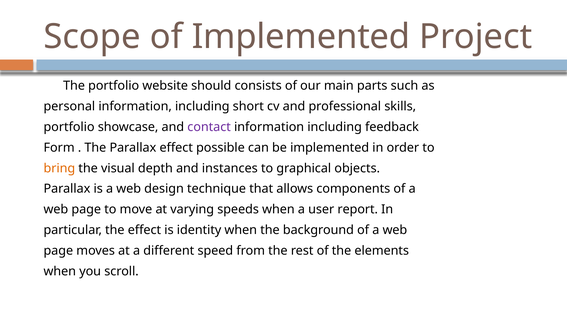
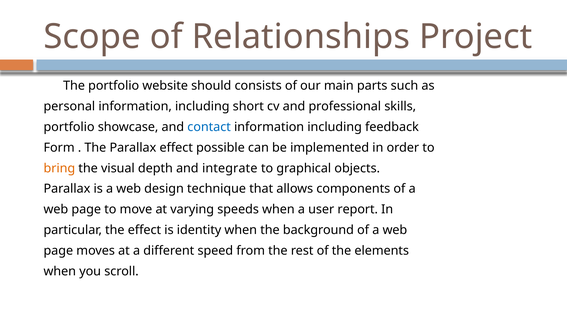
of Implemented: Implemented -> Relationships (301, 37)
contact colour: purple -> blue (209, 127)
instances: instances -> integrate (230, 168)
